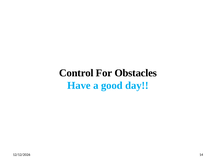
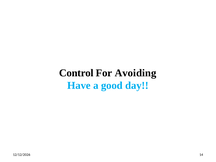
Obstacles: Obstacles -> Avoiding (136, 73)
